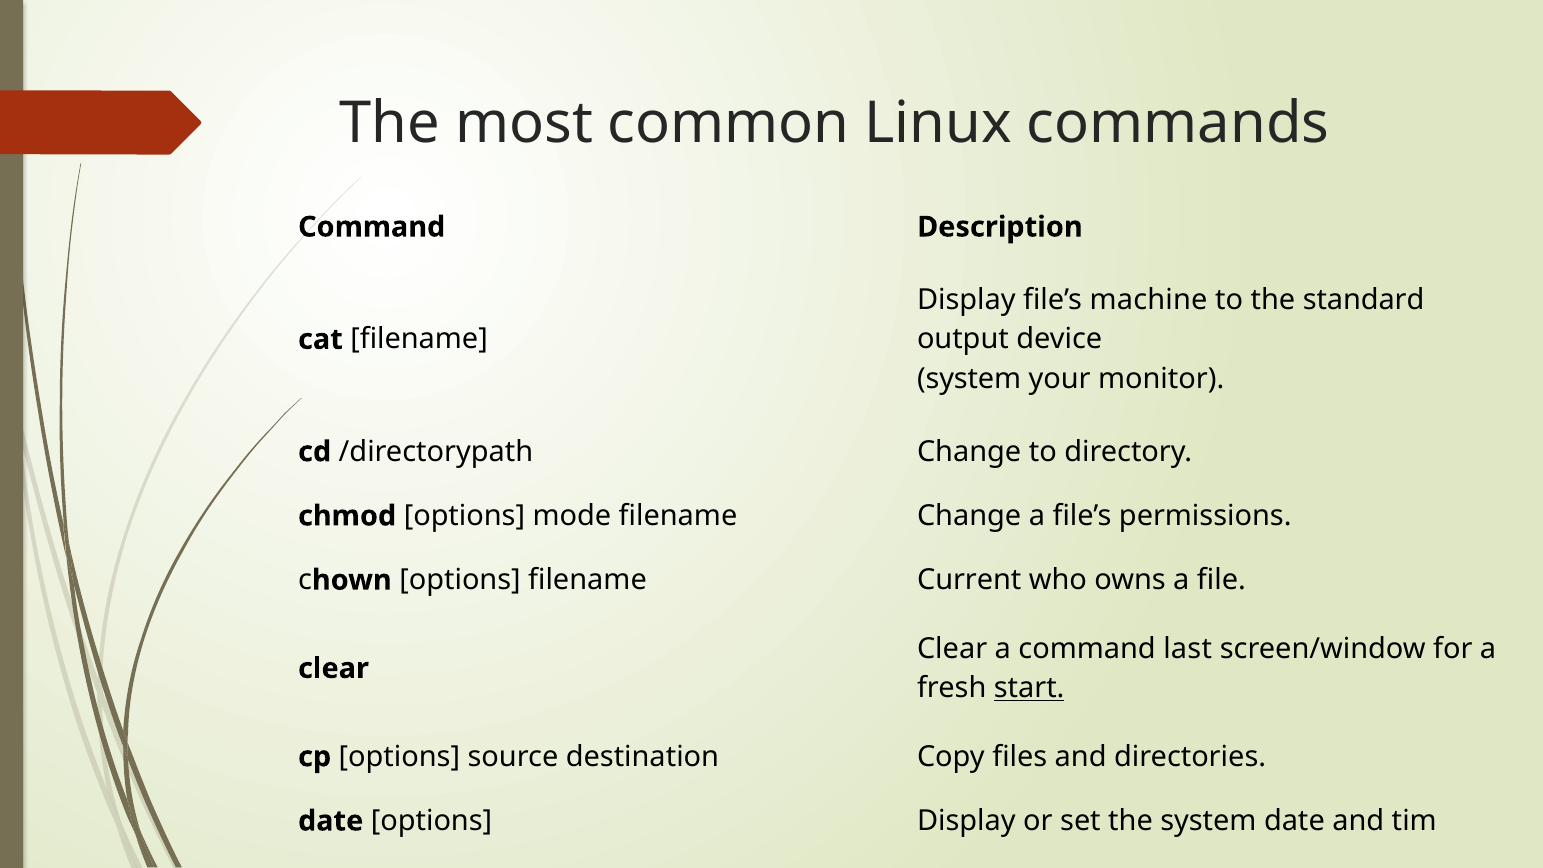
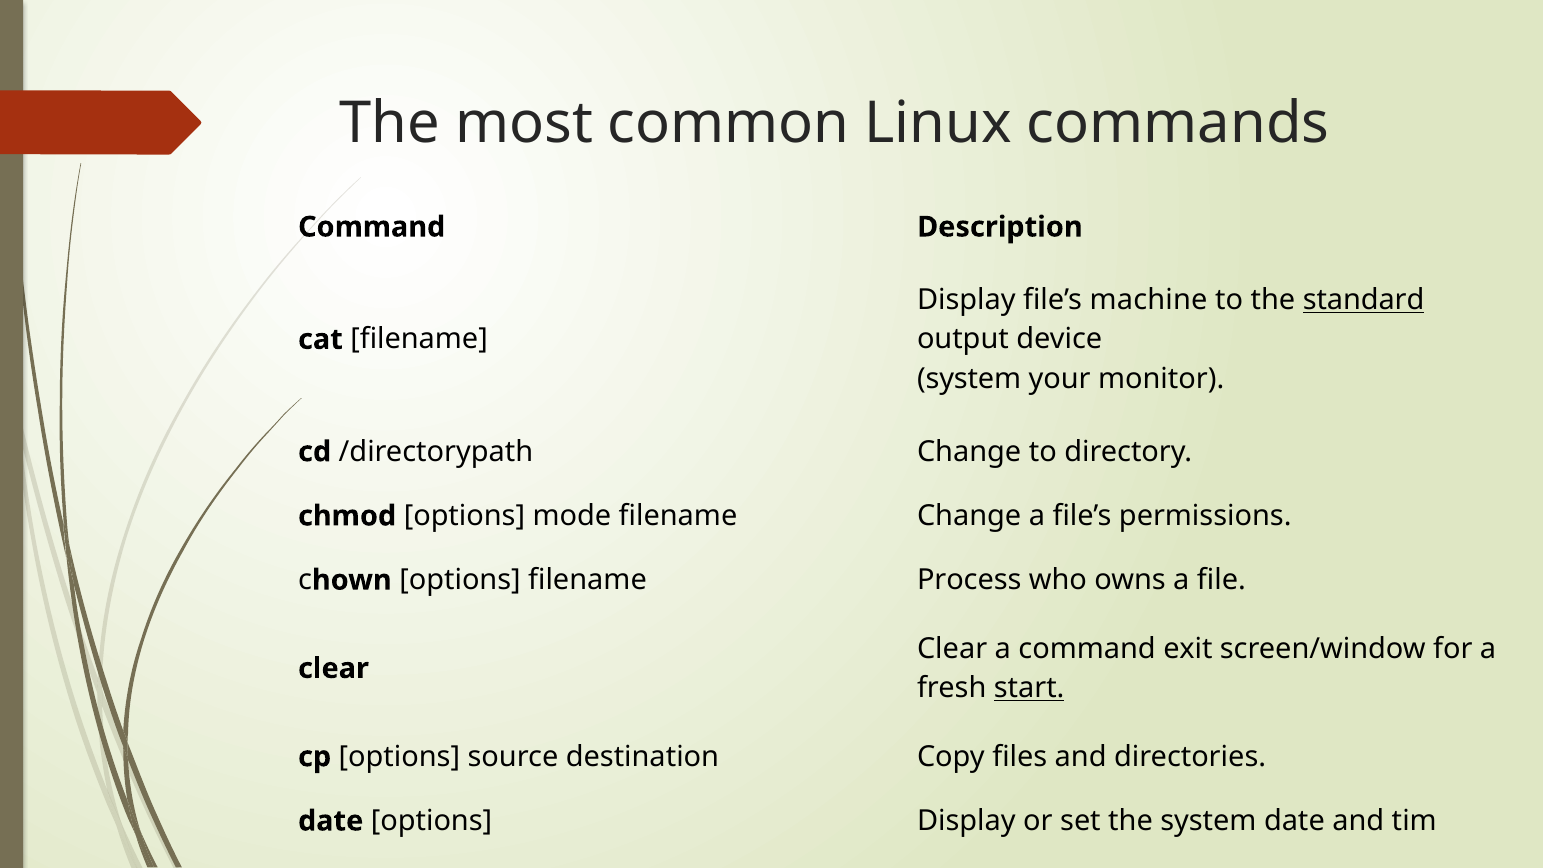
standard underline: none -> present (1364, 300)
Current: Current -> Process (969, 580)
last: last -> exit (1188, 649)
